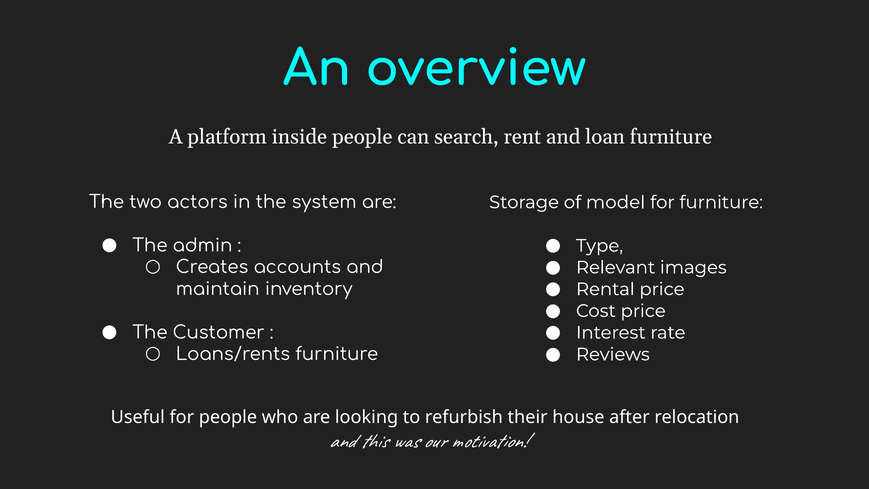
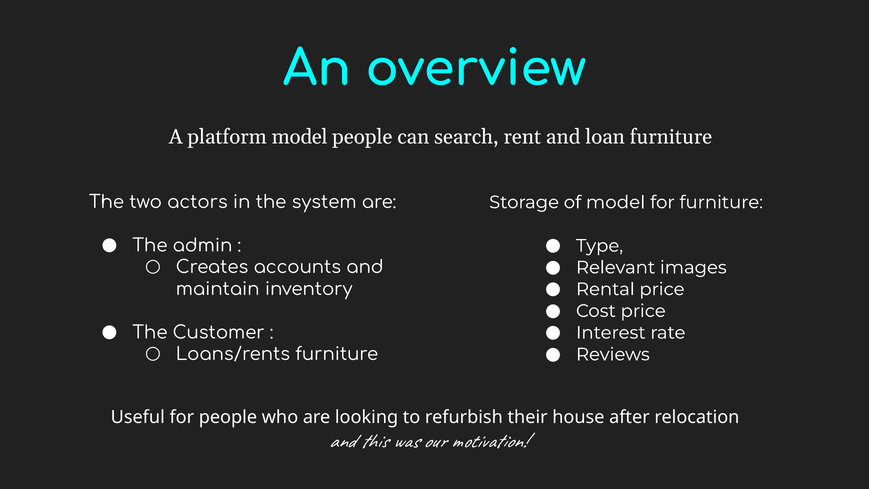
platform inside: inside -> model (300, 137)
